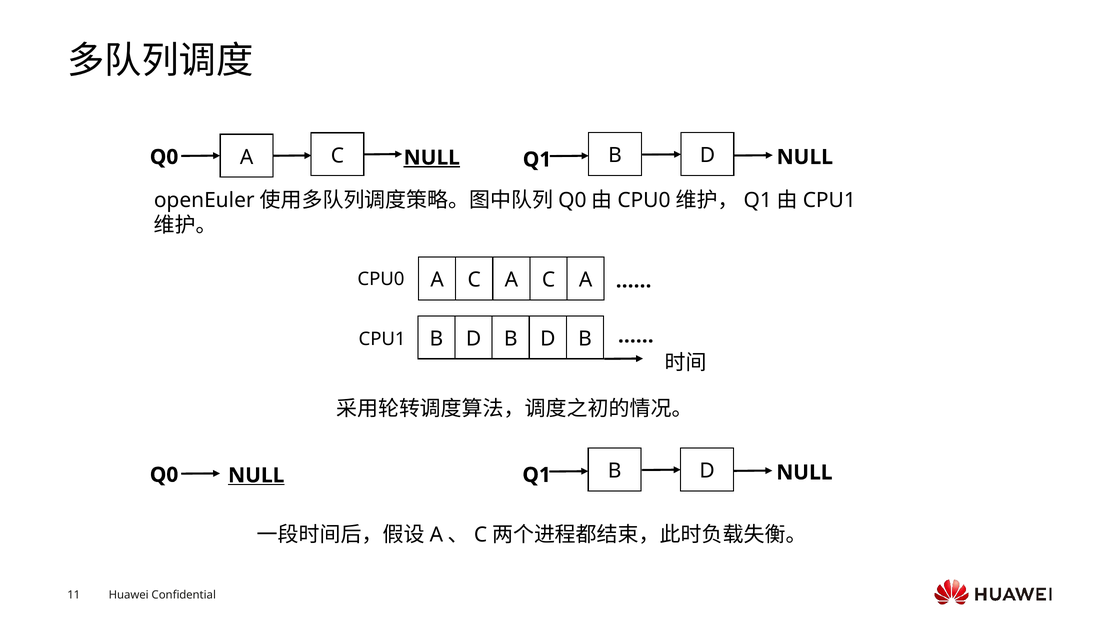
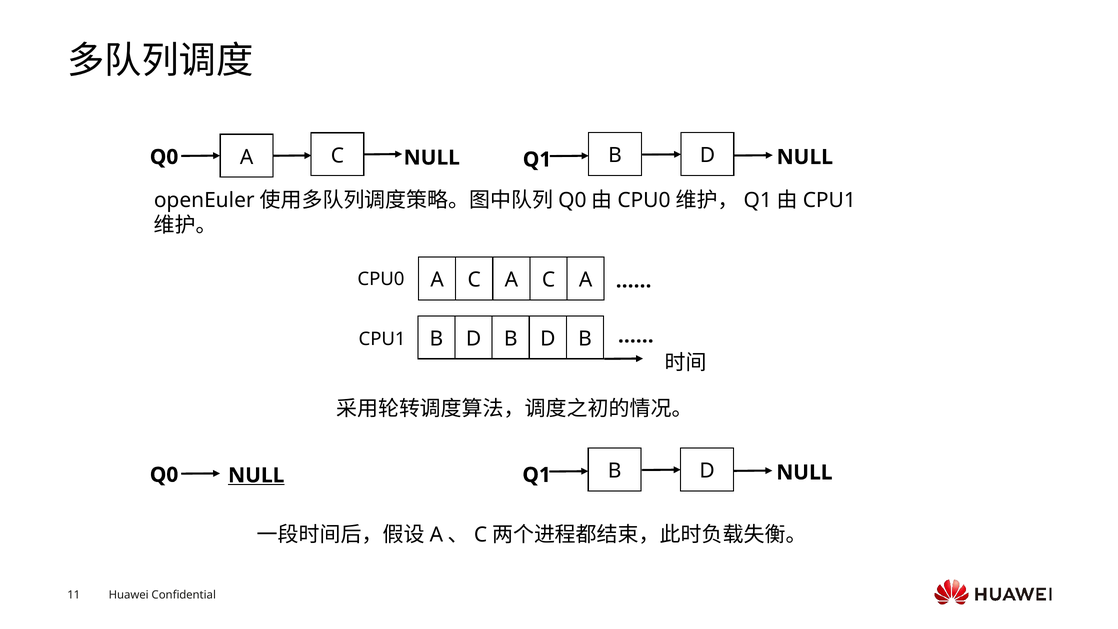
NULL underline: present -> none (432, 158)
